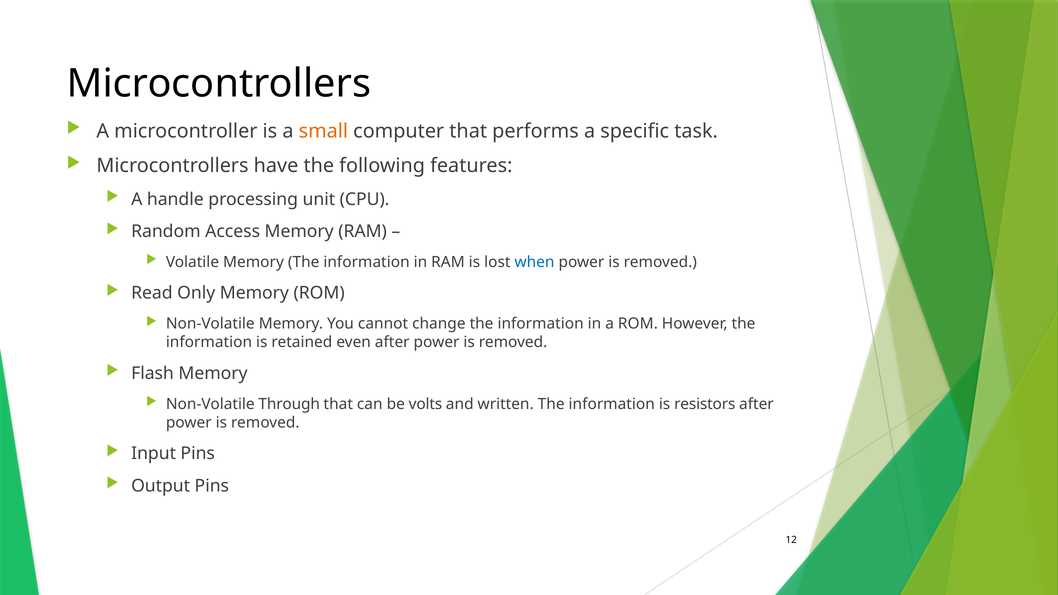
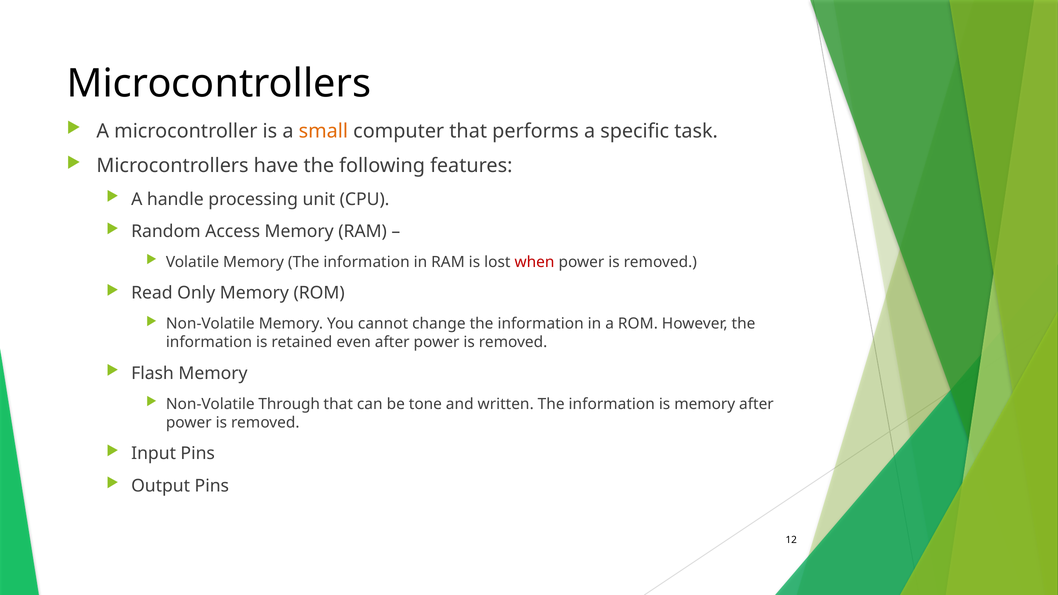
when colour: blue -> red (535, 262)
volts: volts -> tone (425, 404)
is resistors: resistors -> memory (705, 404)
